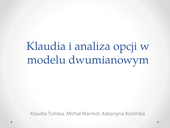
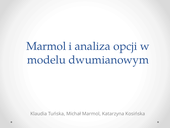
Klaudia: Klaudia -> Marmol (46, 46)
